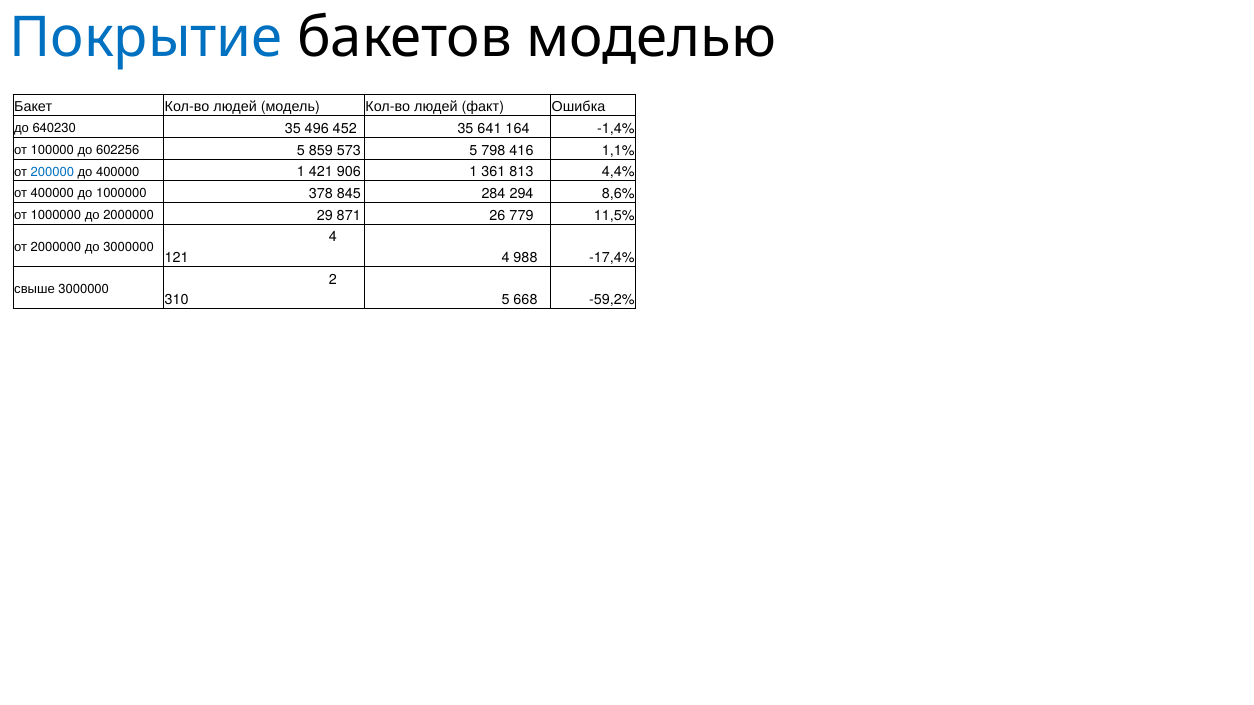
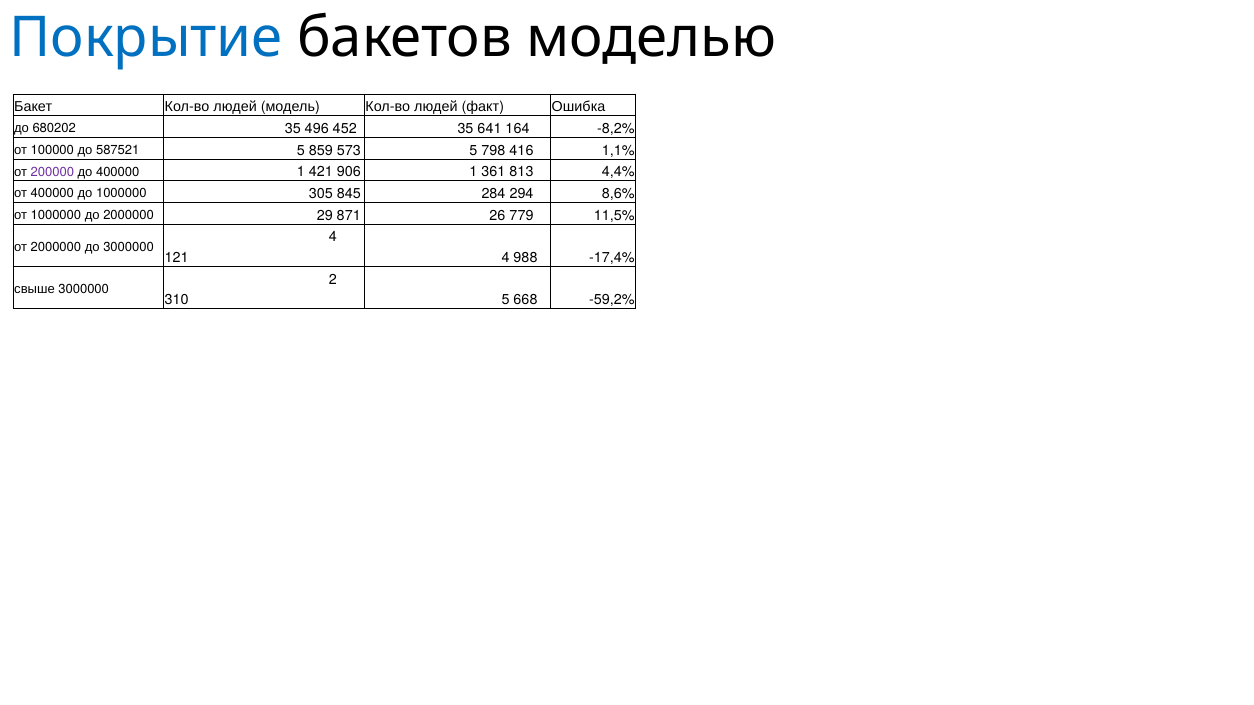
-1,4%: -1,4% -> -8,2% (616, 129)
640230: 640230 -> 680202 (54, 128)
602256: 602256 -> 587521 (118, 150)
200000 colour: blue -> purple (52, 172)
378: 378 -> 305 (321, 194)
